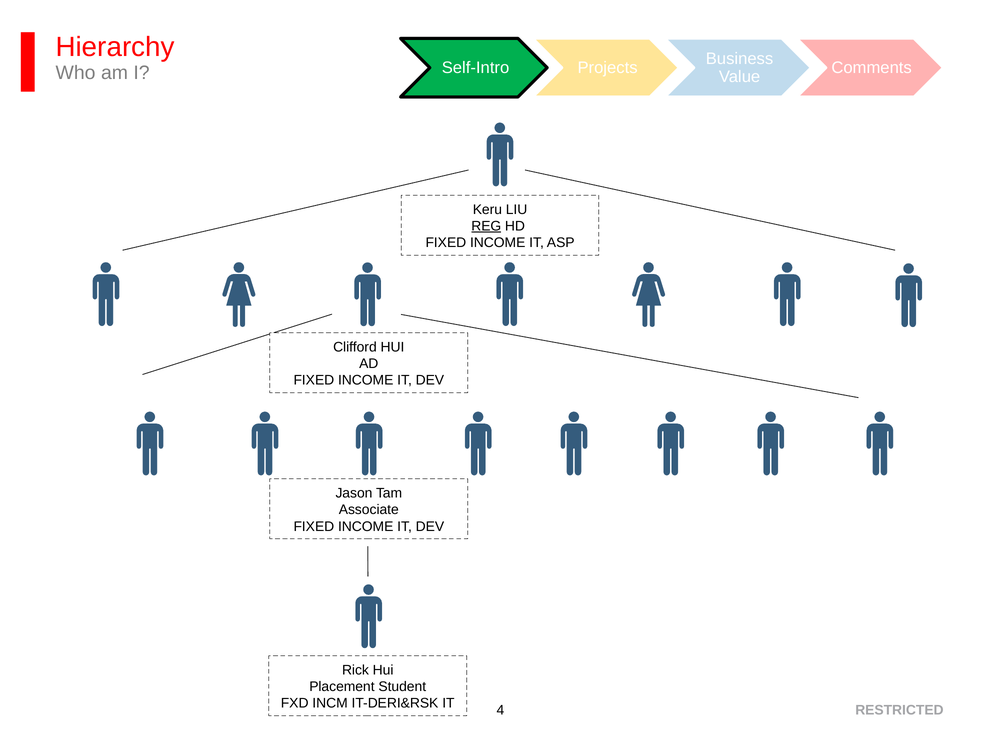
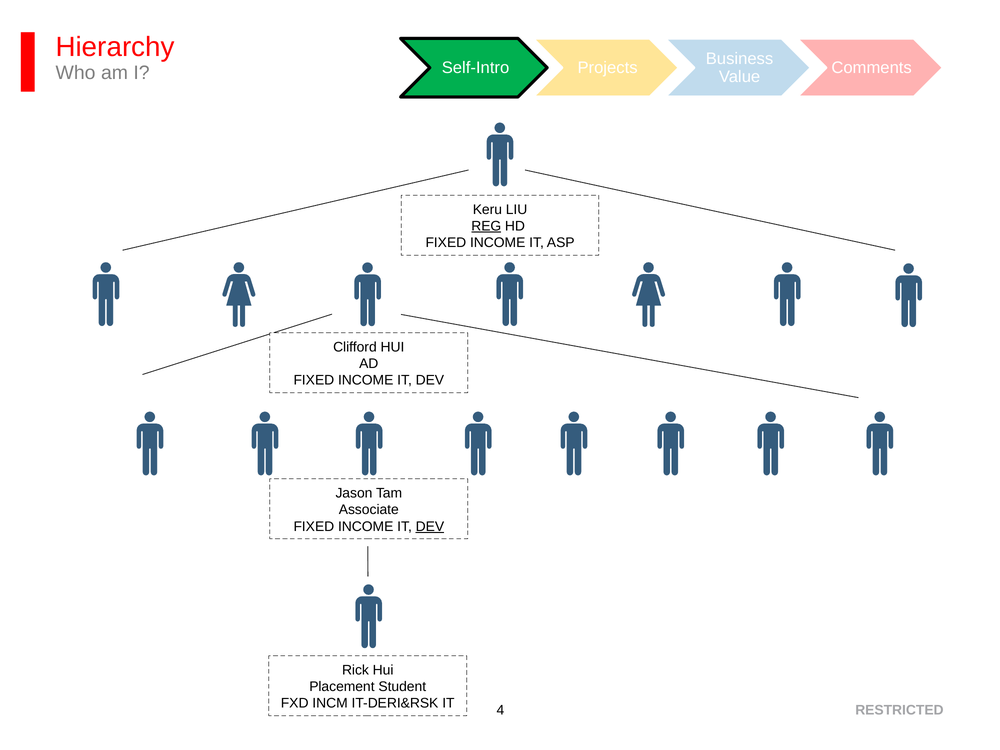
DEV underline: none -> present (430, 527)
